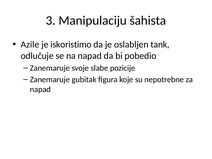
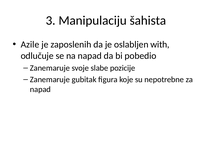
iskoristimo: iskoristimo -> zaposlenih (71, 44)
tank: tank -> with (160, 44)
